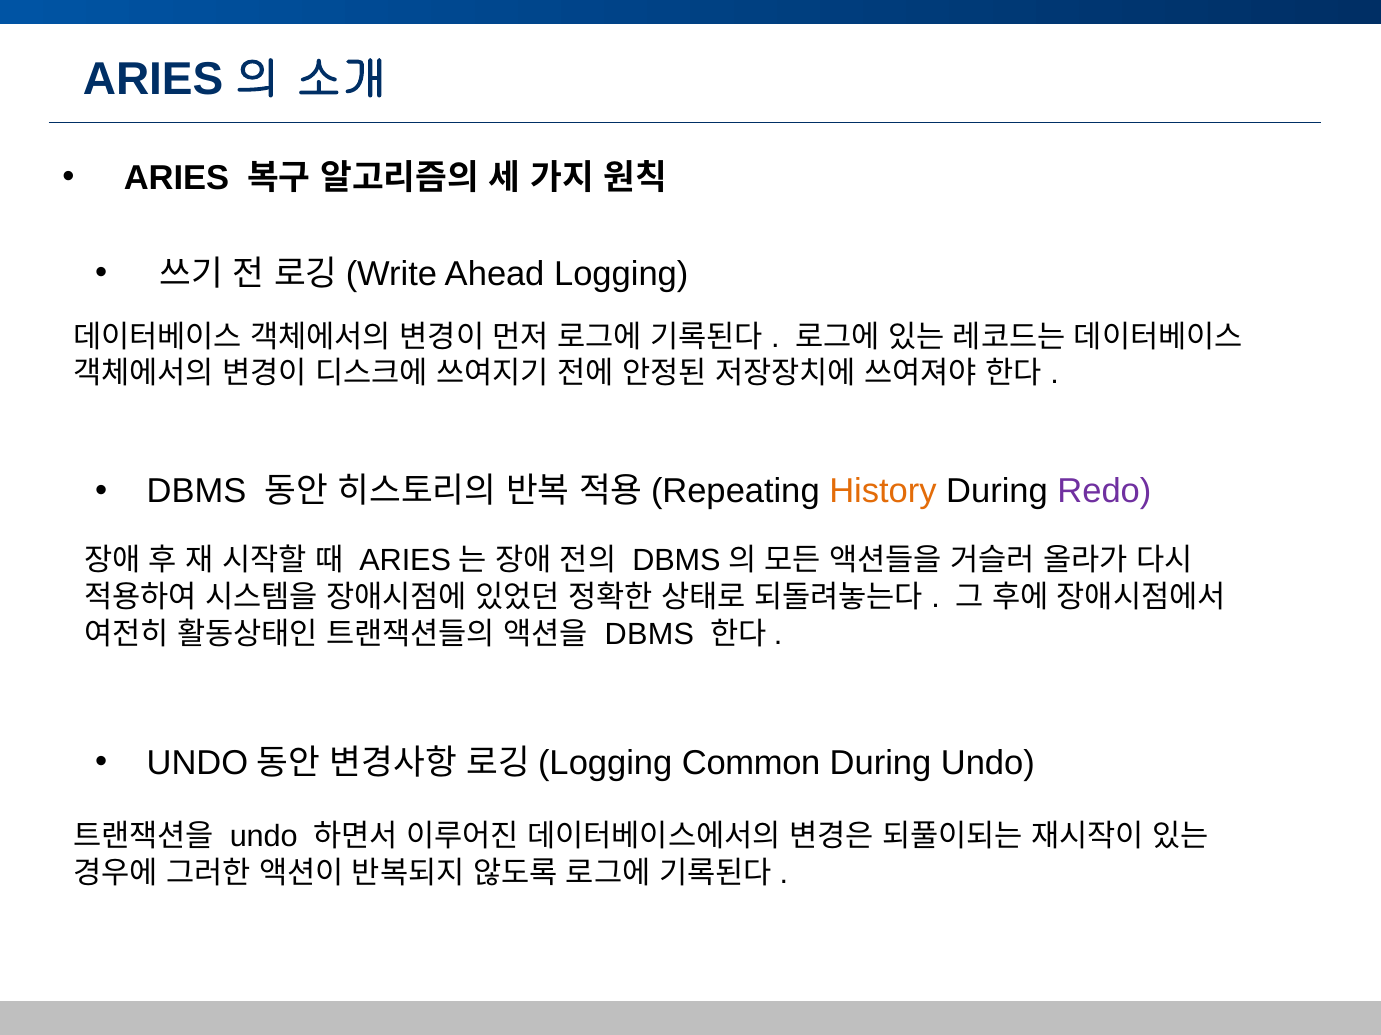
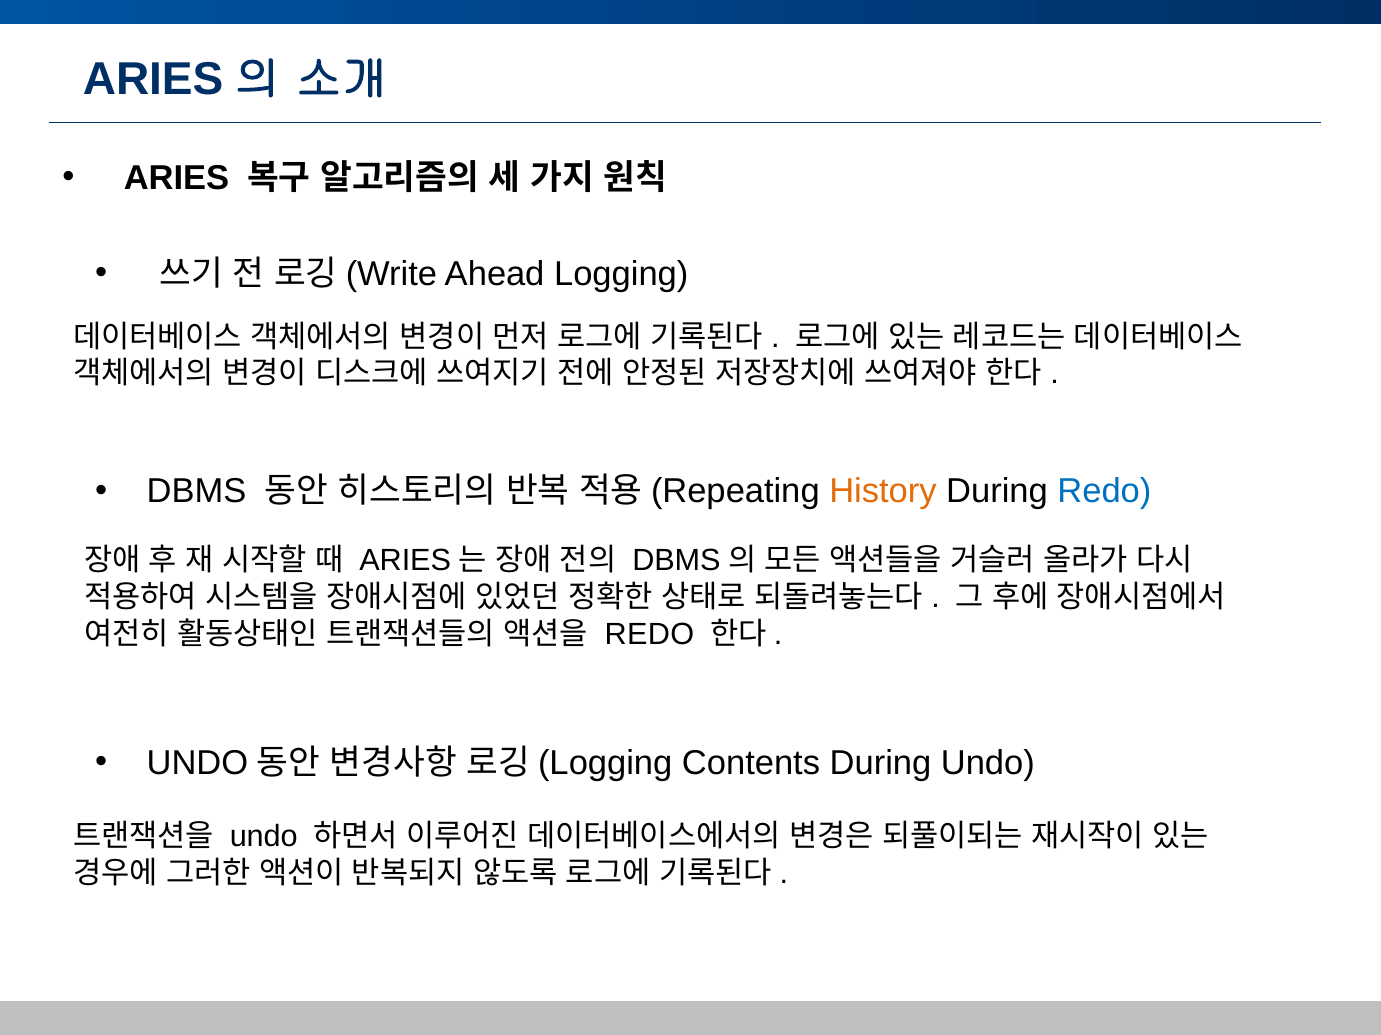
Redo colour: purple -> blue (1104, 492)
DBMS: DBMS -> REDO (649, 635)
Common: Common -> Contents (751, 764)
